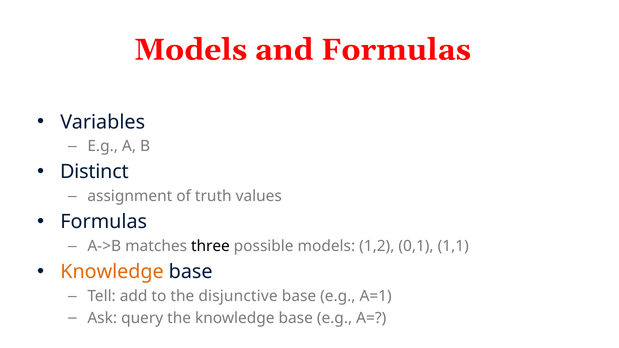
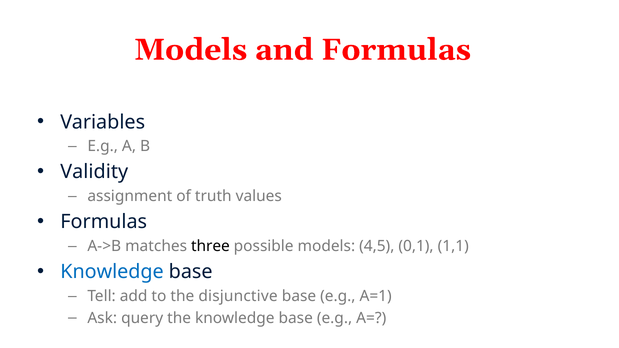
Distinct: Distinct -> Validity (94, 172)
1,2: 1,2 -> 4,5 (377, 246)
Knowledge colour: orange -> blue (112, 272)
